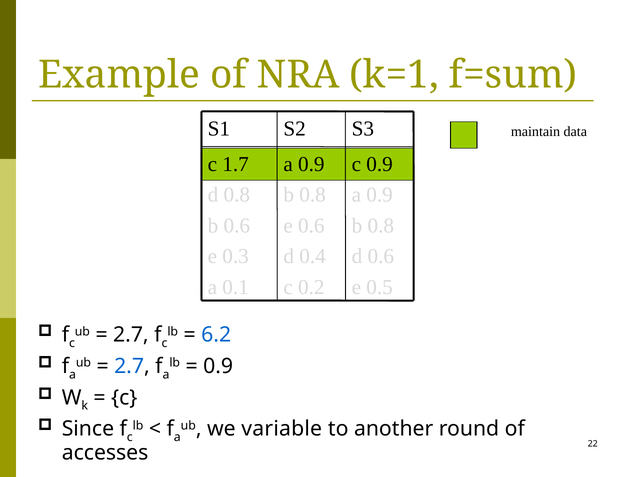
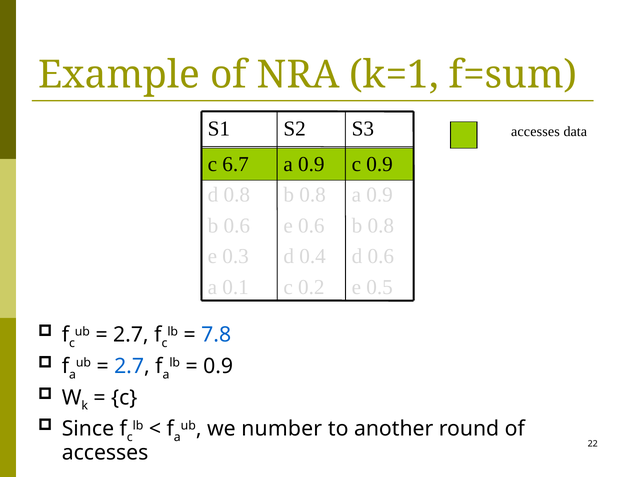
maintain: maintain -> accesses (535, 132)
1.7: 1.7 -> 6.7 (236, 164)
6.2: 6.2 -> 7.8 (216, 335)
variable: variable -> number (282, 429)
